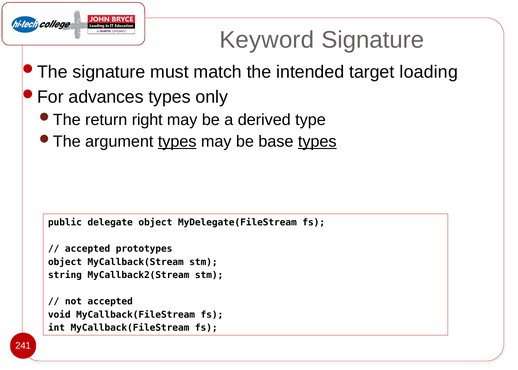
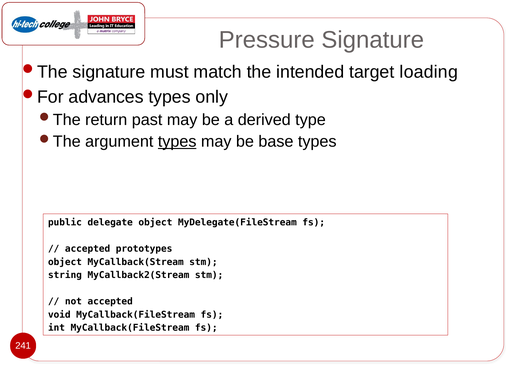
Keyword: Keyword -> Pressure (267, 40)
right: right -> past (147, 120)
types underline: present -> none (317, 142)
